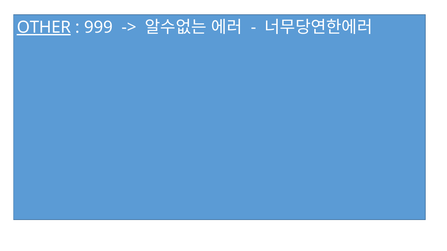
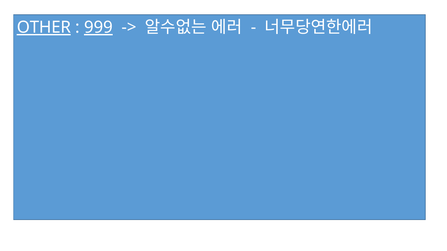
999 underline: none -> present (98, 28)
